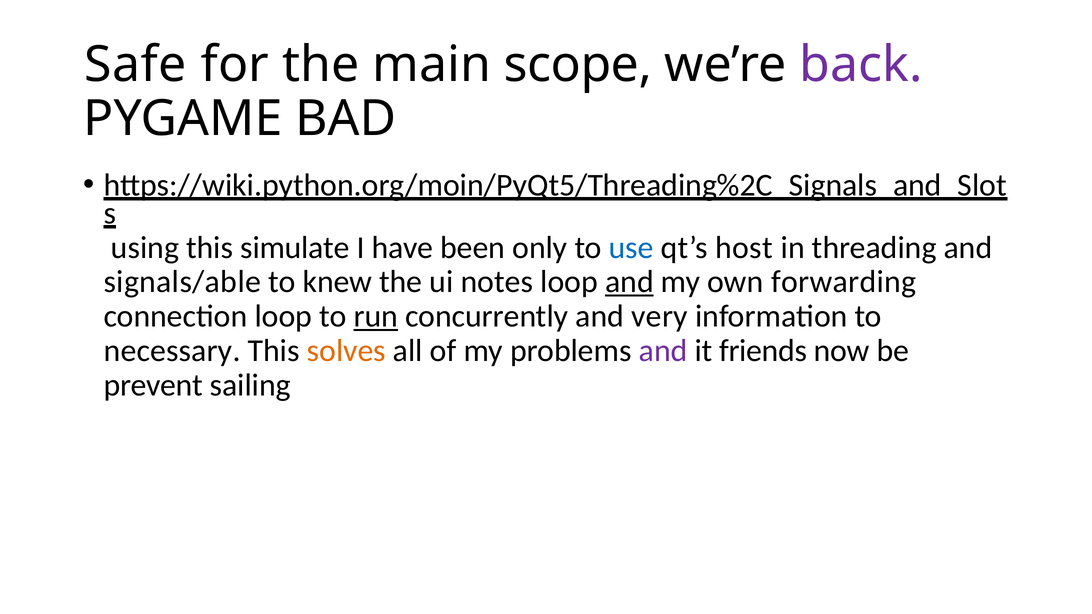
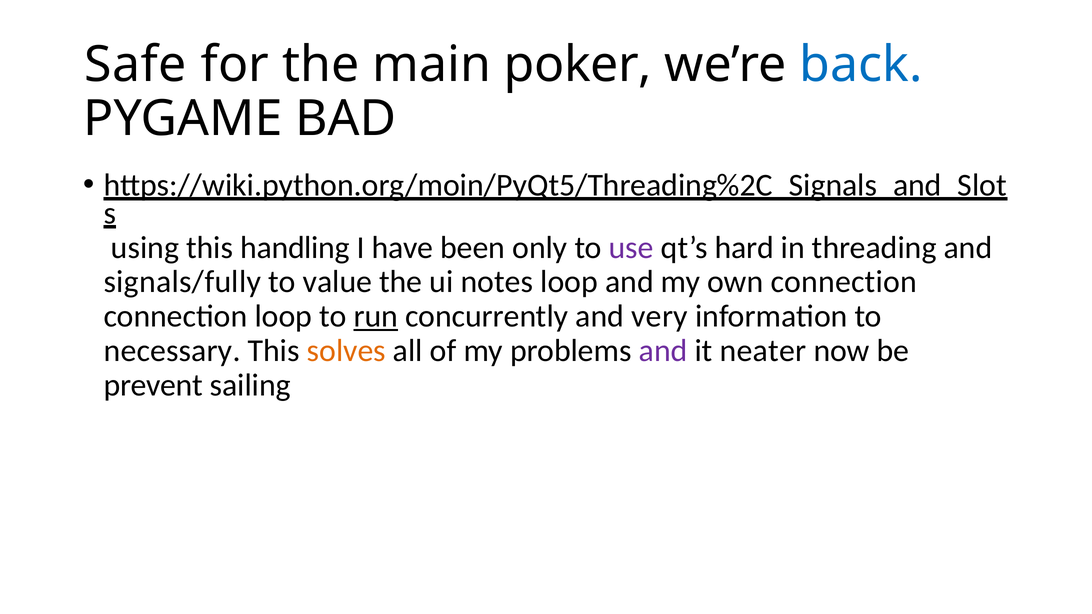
scope: scope -> poker (578, 65)
back colour: purple -> blue (861, 65)
simulate: simulate -> handling (295, 248)
use colour: blue -> purple (631, 248)
host: host -> hard (744, 248)
signals/able: signals/able -> signals/fully (182, 282)
knew: knew -> value (337, 282)
and underline: present -> none (629, 282)
own forwarding: forwarding -> connection (844, 282)
friends: friends -> neater (763, 351)
